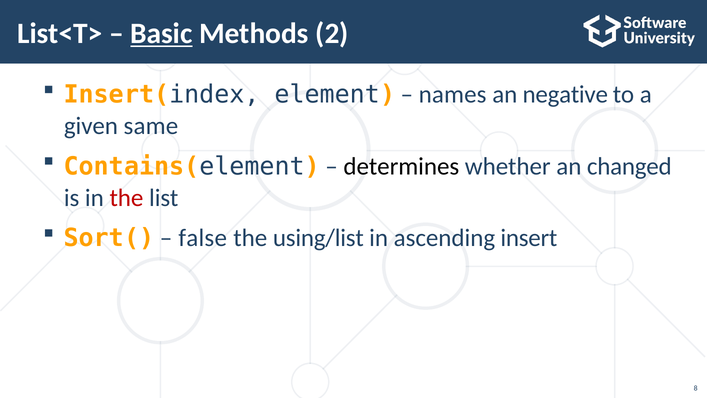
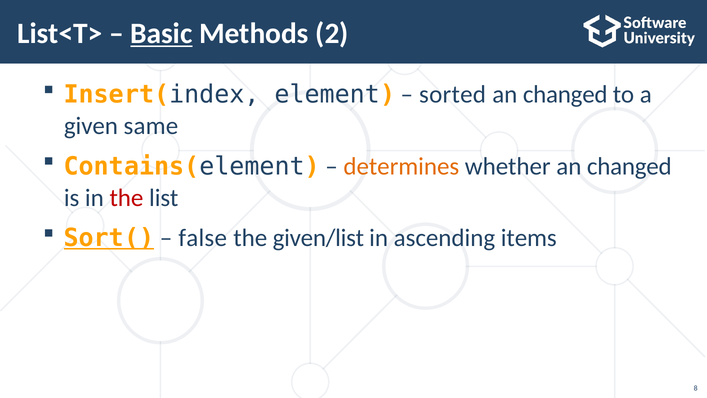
names: names -> sorted (453, 94)
negative: negative -> changed (565, 94)
determines colour: black -> orange (401, 166)
Sort( underline: none -> present (109, 238)
using/list: using/list -> given/list (318, 238)
insert: insert -> items (529, 238)
